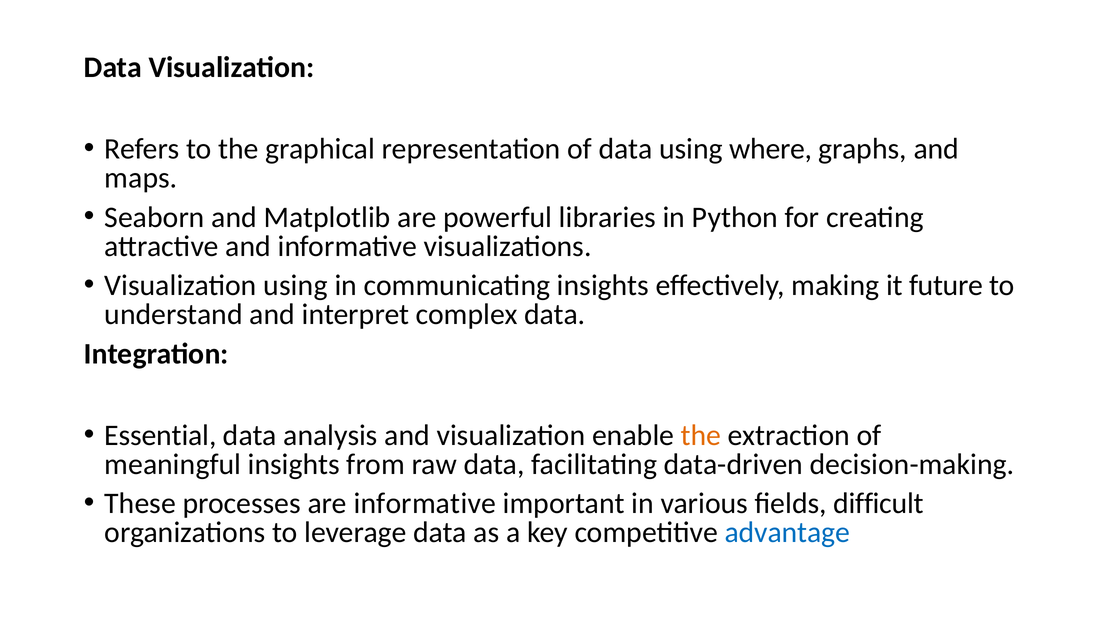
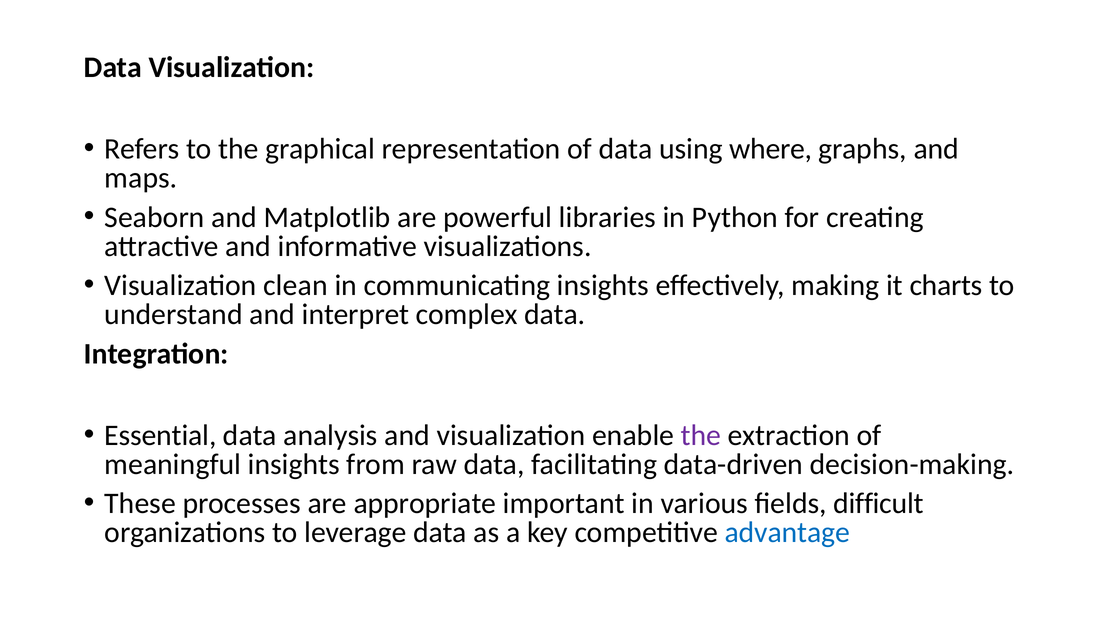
Visualization using: using -> clean (296, 285)
future: future -> charts (946, 285)
the colour: orange -> purple (701, 435)
are informative: informative -> appropriate (425, 503)
